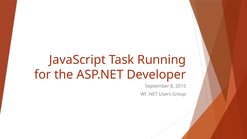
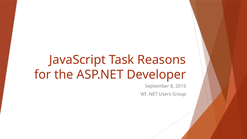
Running: Running -> Reasons (162, 60)
